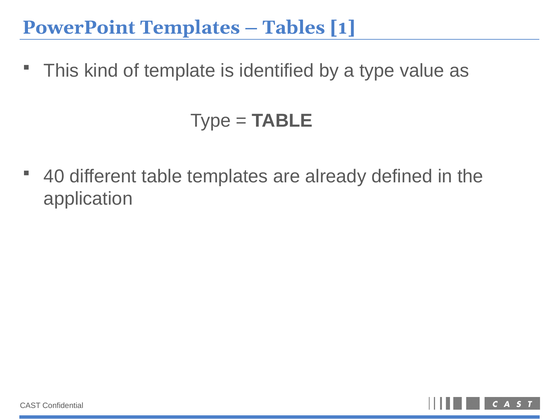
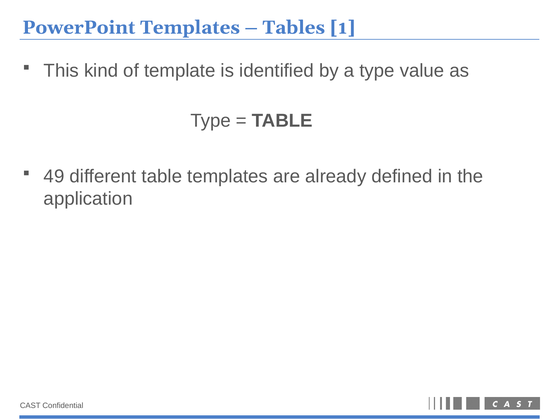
40: 40 -> 49 (54, 176)
